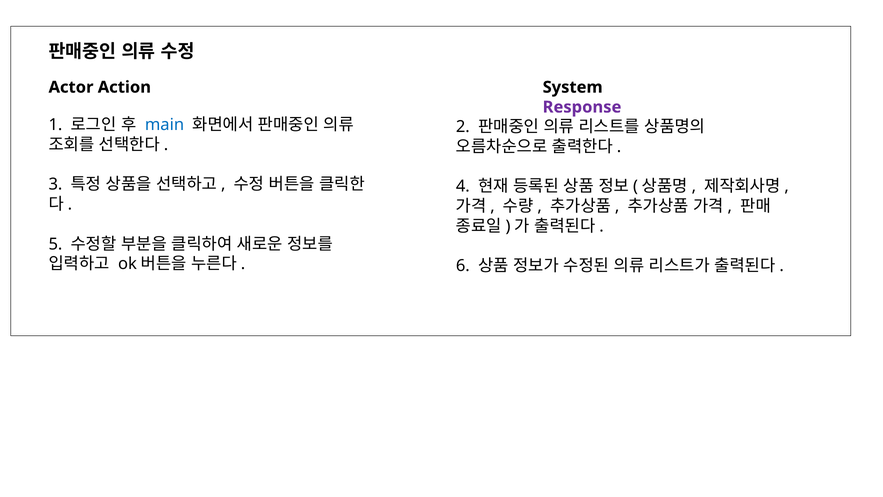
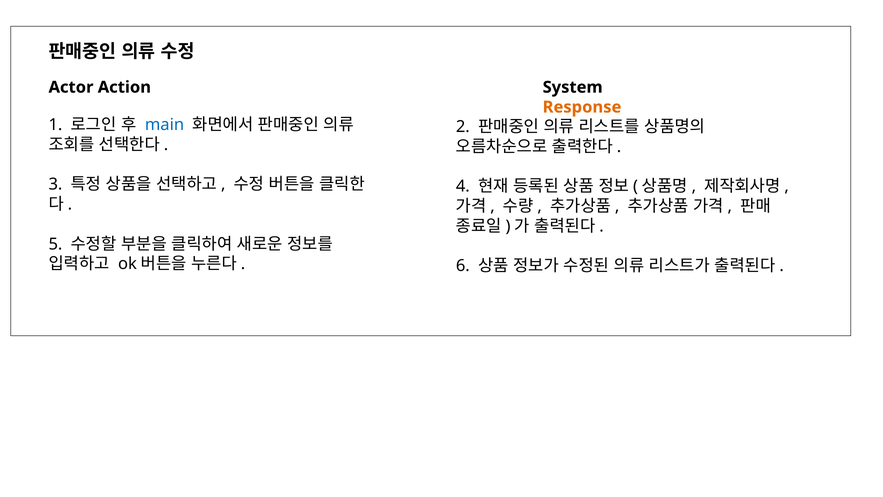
Response colour: purple -> orange (582, 107)
